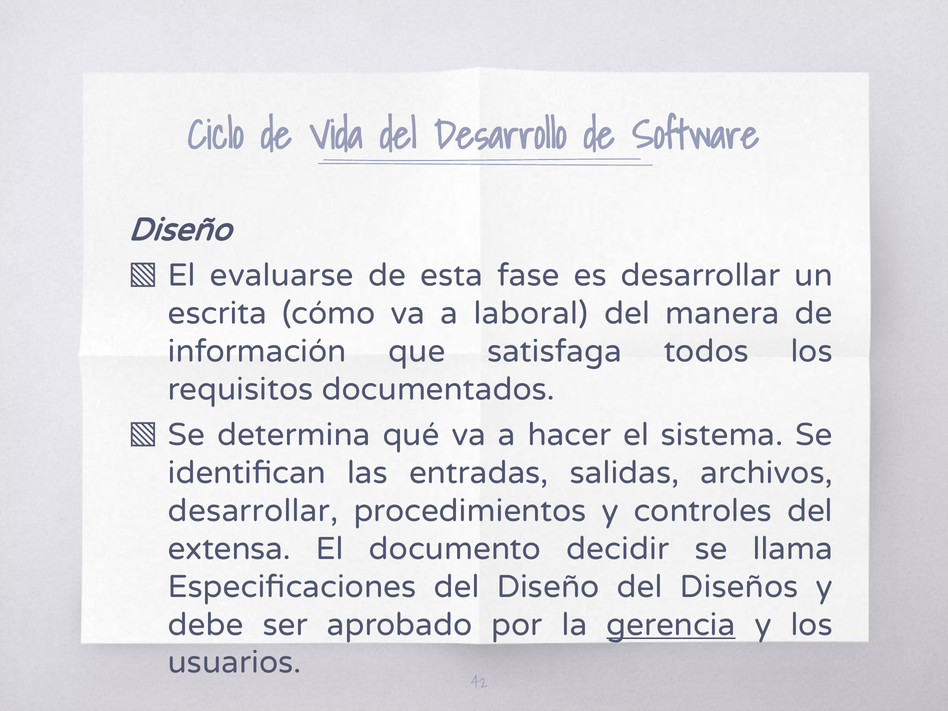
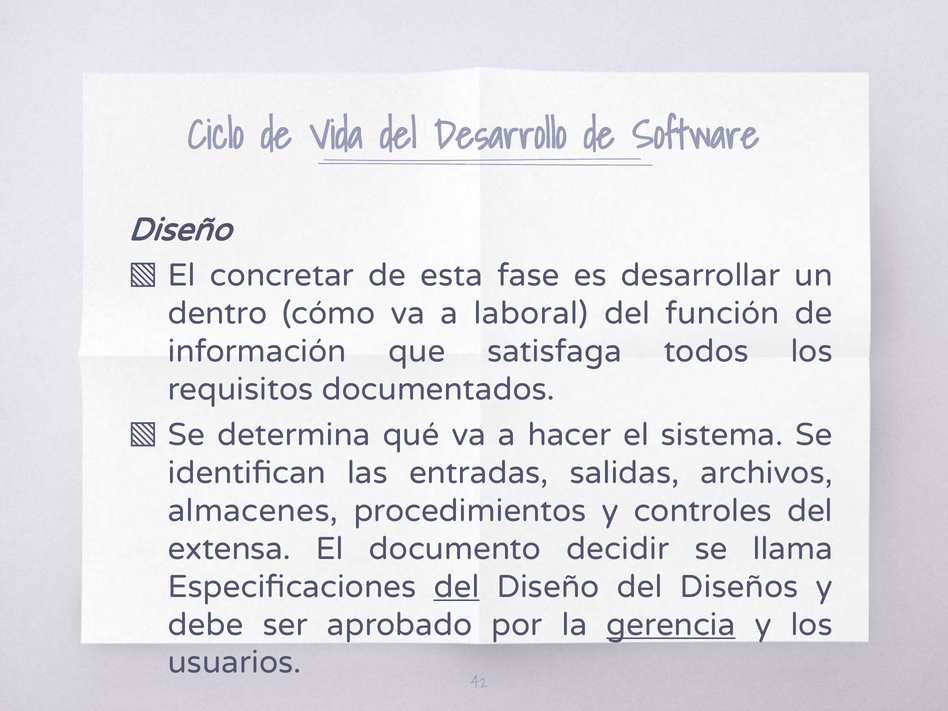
evaluarse: evaluarse -> concretar (282, 275)
escrita: escrita -> dentro (218, 313)
manera: manera -> función (722, 313)
desarrollar: desarrollar -> almacenes (253, 511)
del underline: none -> present (457, 587)
